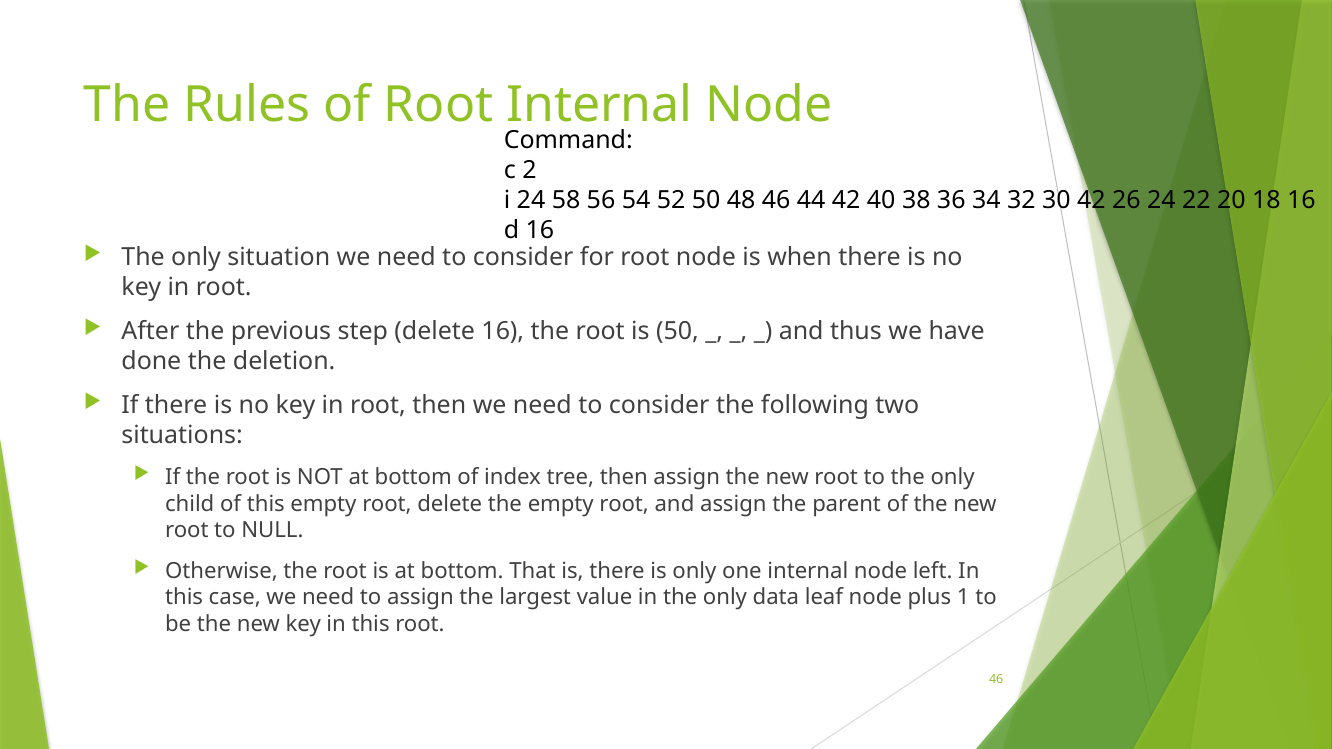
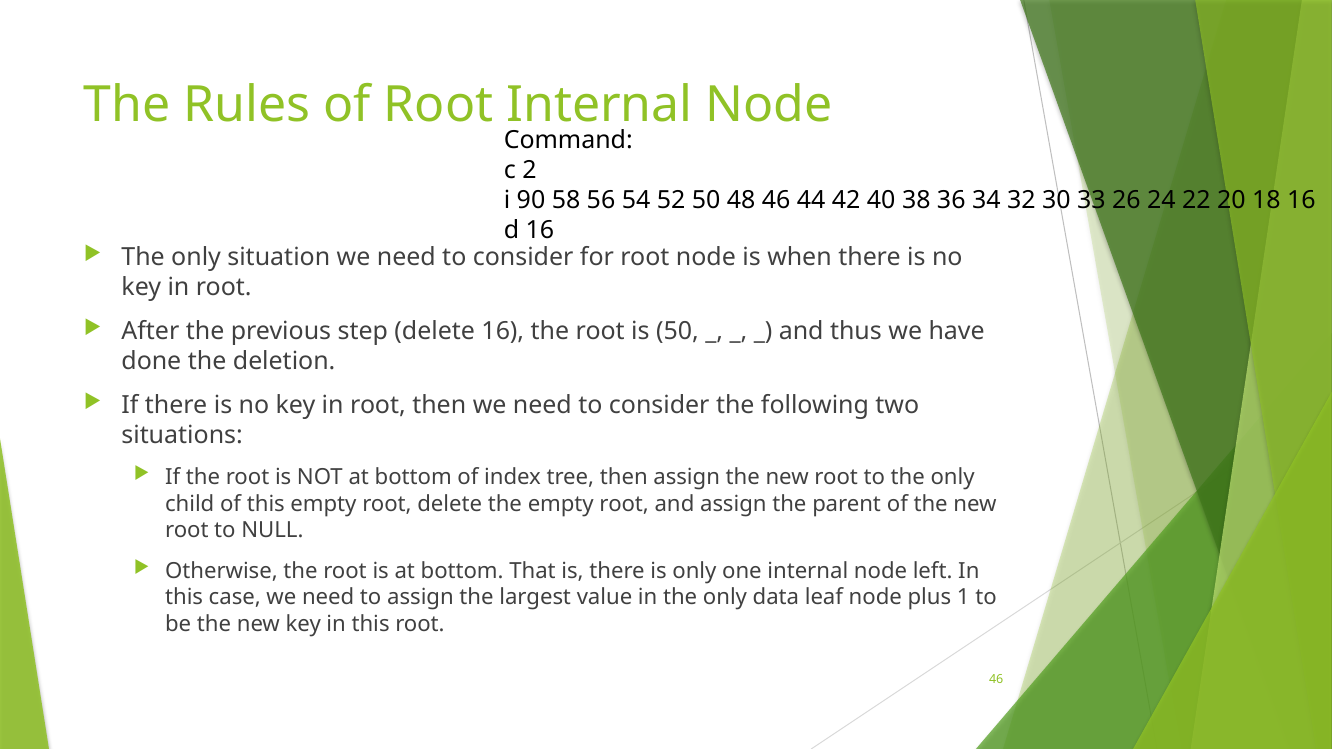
i 24: 24 -> 90 (531, 200)
30 42: 42 -> 33 (1091, 200)
